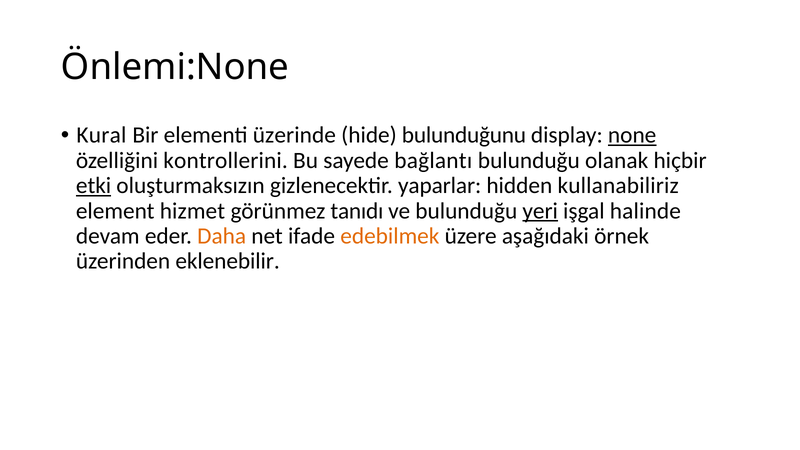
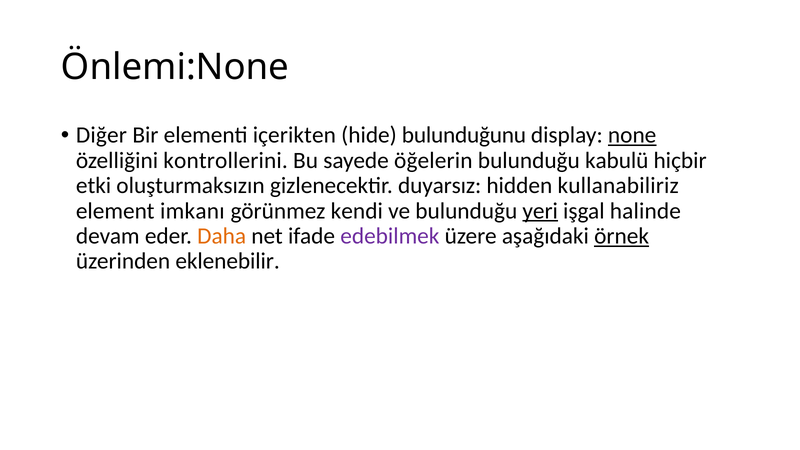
Kural: Kural -> Diğer (101, 135)
üzerinde: üzerinde -> içerikten (294, 135)
bağlantı: bağlantı -> öğelerin (433, 160)
olanak: olanak -> kabulü (617, 160)
etki underline: present -> none (94, 186)
yaparlar: yaparlar -> duyarsız (440, 186)
hizmet: hizmet -> imkanı (192, 211)
tanıdı: tanıdı -> kendi (357, 211)
edebilmek colour: orange -> purple (390, 236)
örnek underline: none -> present (622, 236)
